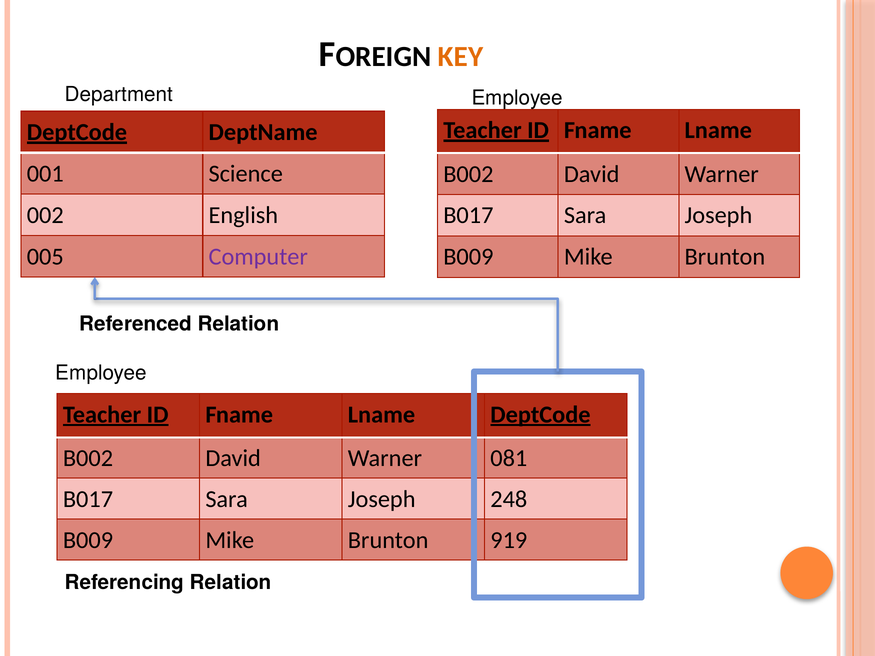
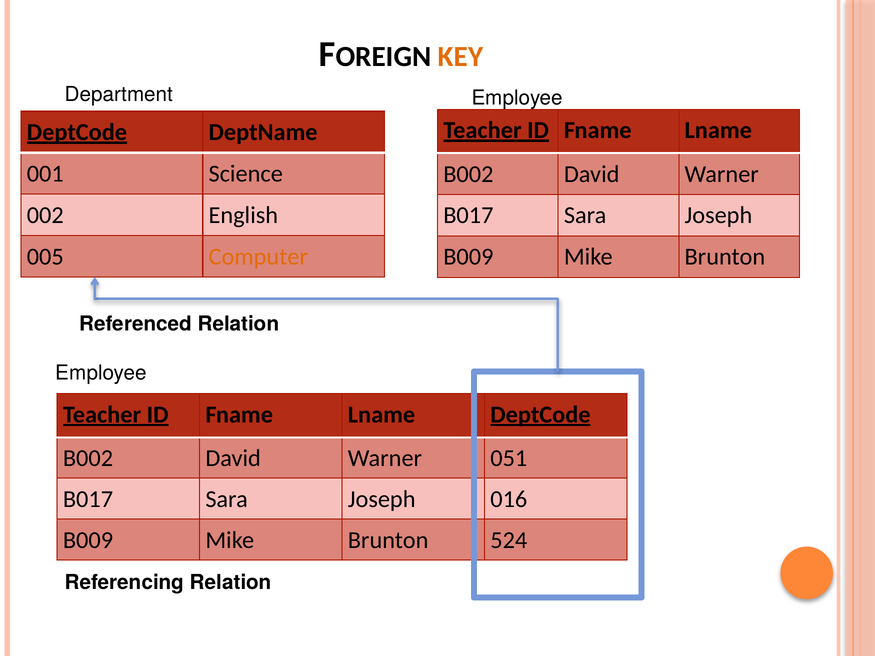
Computer colour: purple -> orange (258, 257)
081: 081 -> 051 (509, 458)
248: 248 -> 016 (509, 499)
919: 919 -> 524 (509, 540)
